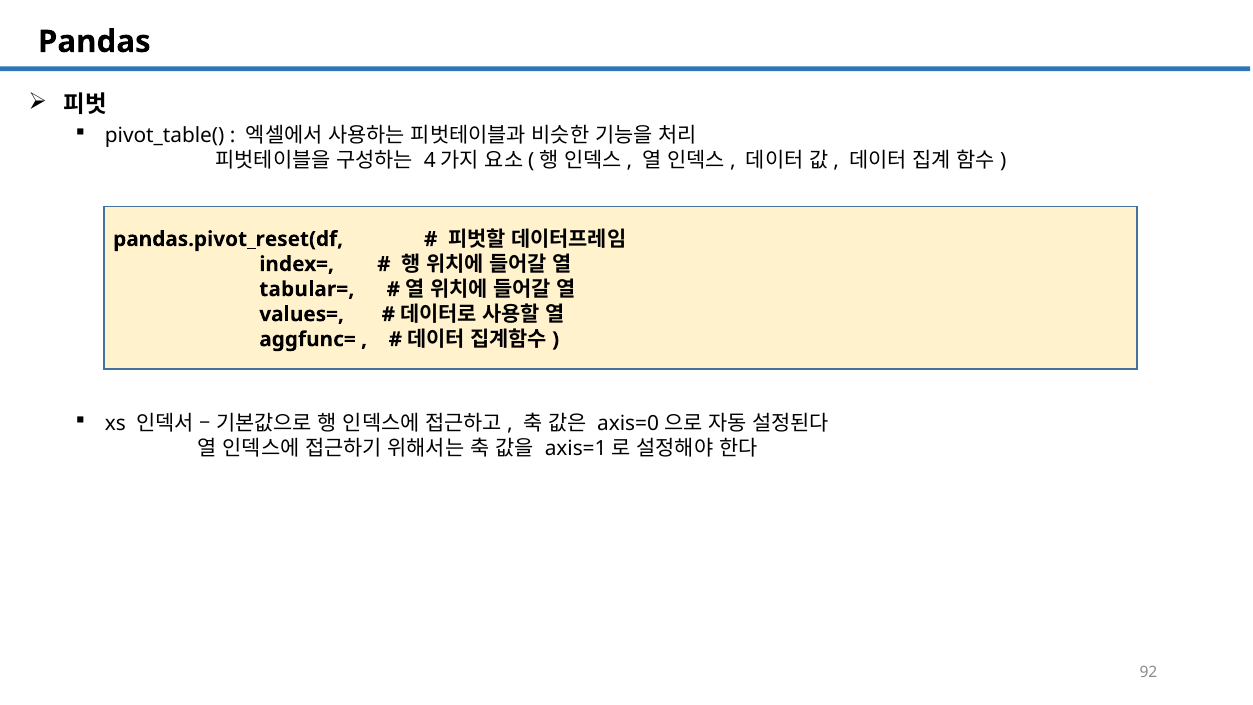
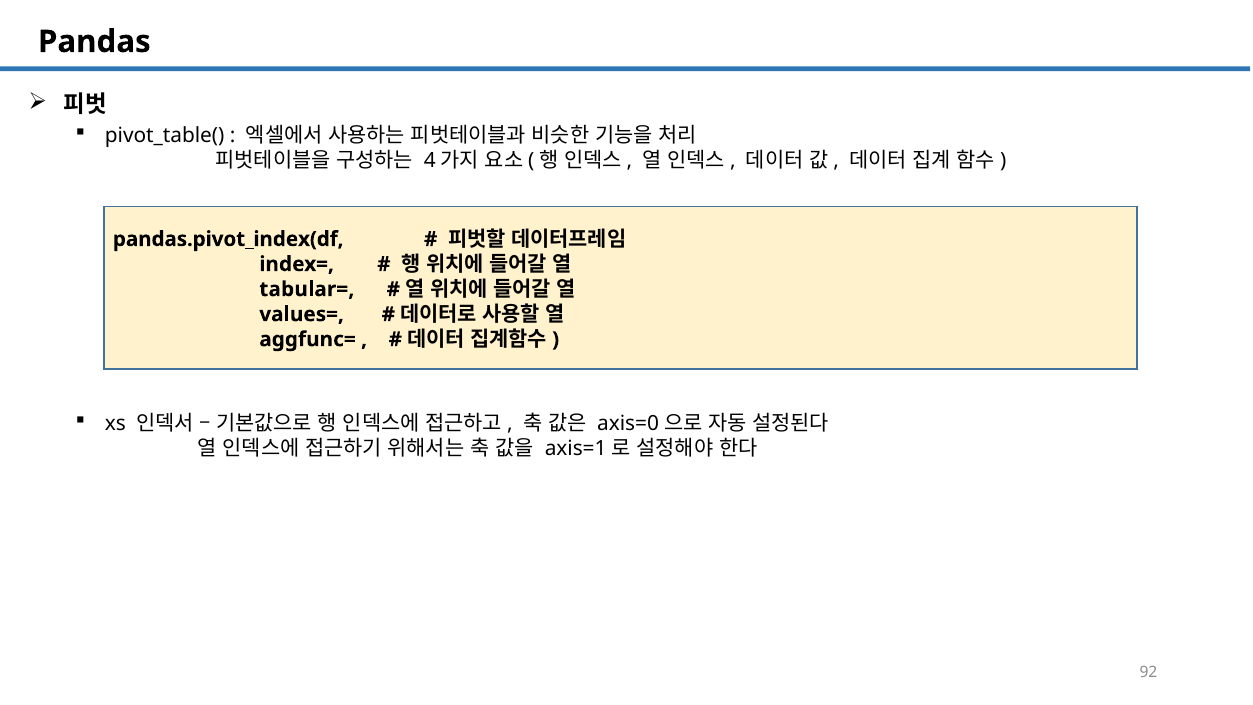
pandas.pivot_reset(df: pandas.pivot_reset(df -> pandas.pivot_index(df (228, 239)
